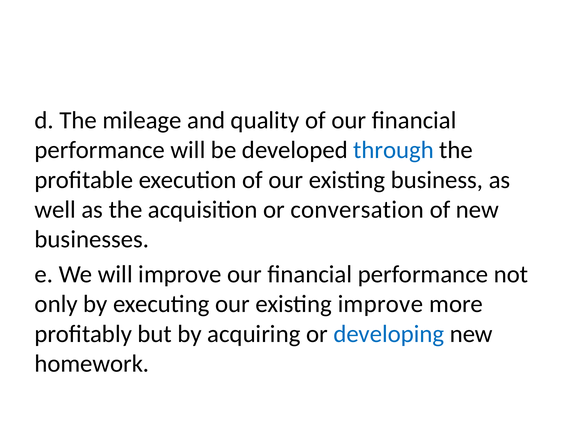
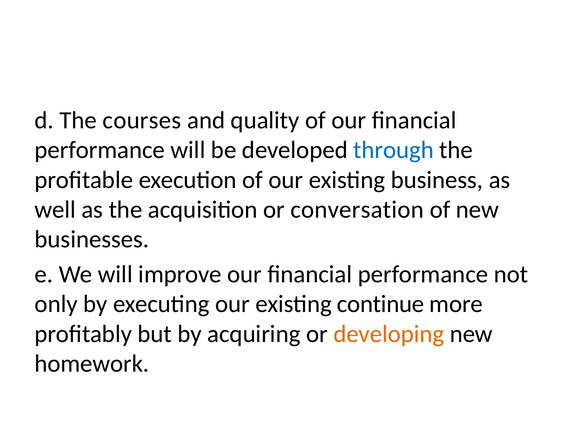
mileage: mileage -> courses (142, 121)
existing improve: improve -> continue (381, 305)
developing colour: blue -> orange (389, 334)
